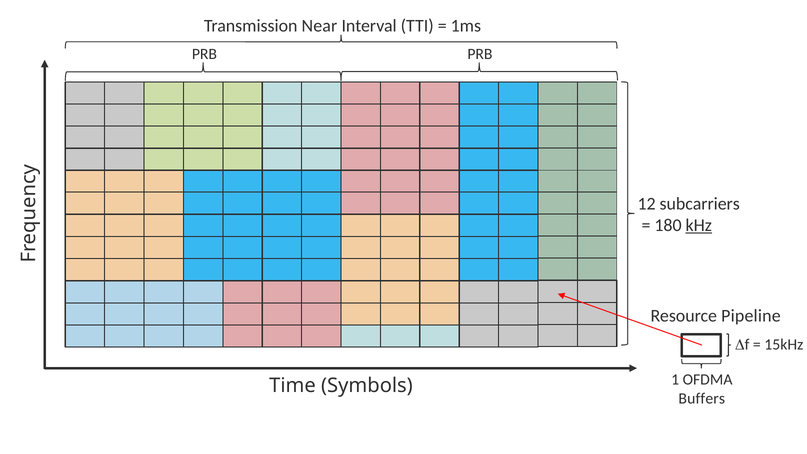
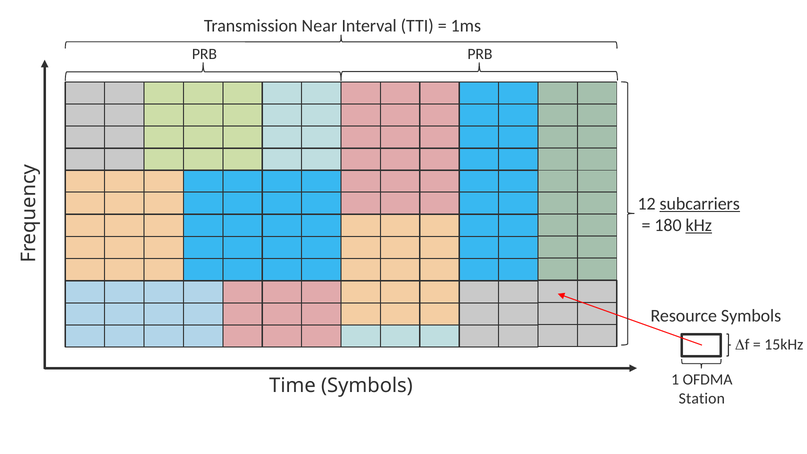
subcarriers underline: none -> present (700, 204)
Resource Pipeline: Pipeline -> Symbols (751, 316)
Buffers: Buffers -> Station (702, 398)
